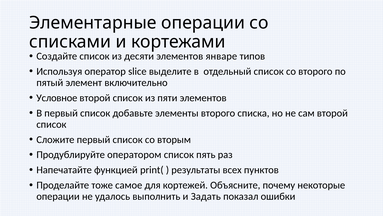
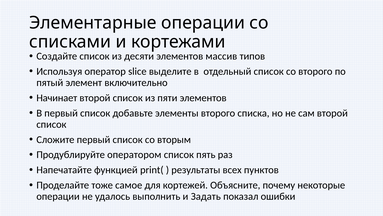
январе: январе -> массив (221, 56)
Условное: Условное -> Начинает (57, 98)
